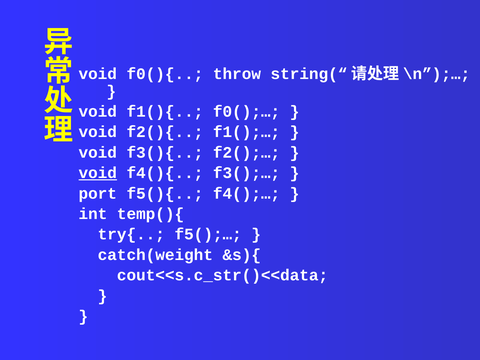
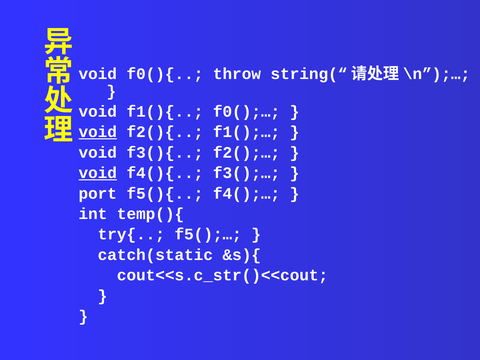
void underline: none -> present (98, 132)
catch(weight: catch(weight -> catch(static (155, 255)
cout<<s.c_str()<<data: cout<<s.c_str()<<data -> cout<<s.c_str()<<cout (223, 275)
